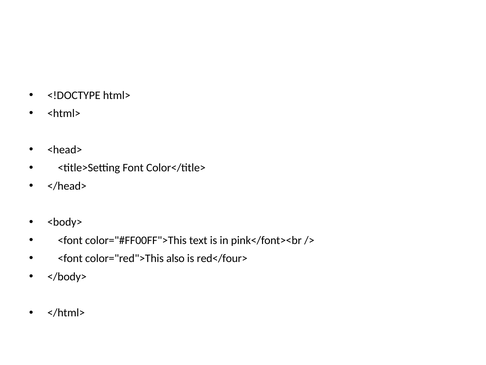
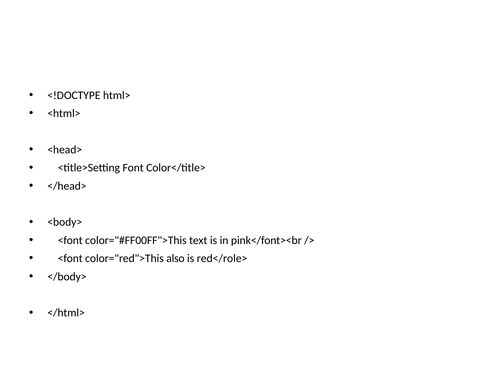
red</four>: red</four> -> red</role> (222, 258)
